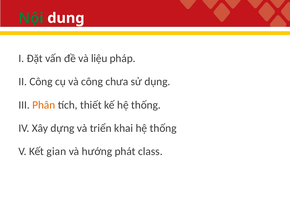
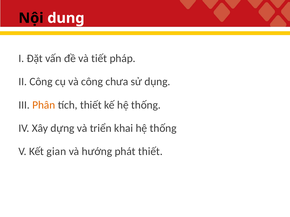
Nội colour: green -> black (31, 18)
liệu: liệu -> tiết (99, 58)
phát class: class -> thiết (150, 152)
